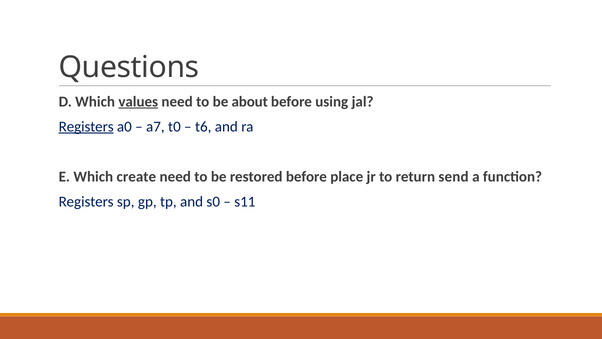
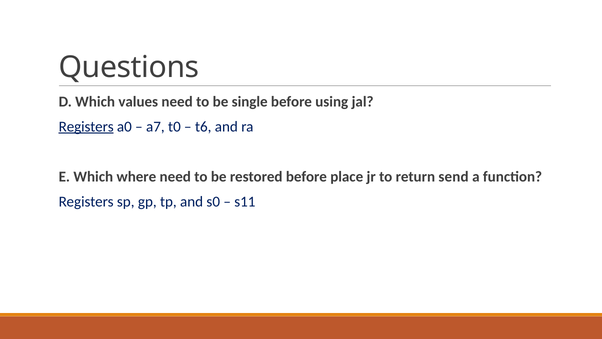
values underline: present -> none (138, 101)
about: about -> single (250, 101)
create: create -> where (136, 177)
